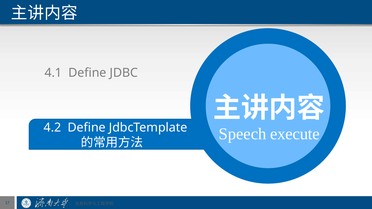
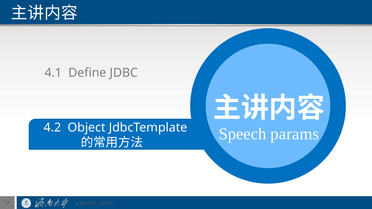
4.2 Define: Define -> Object (87, 128)
execute: execute -> params (295, 134)
